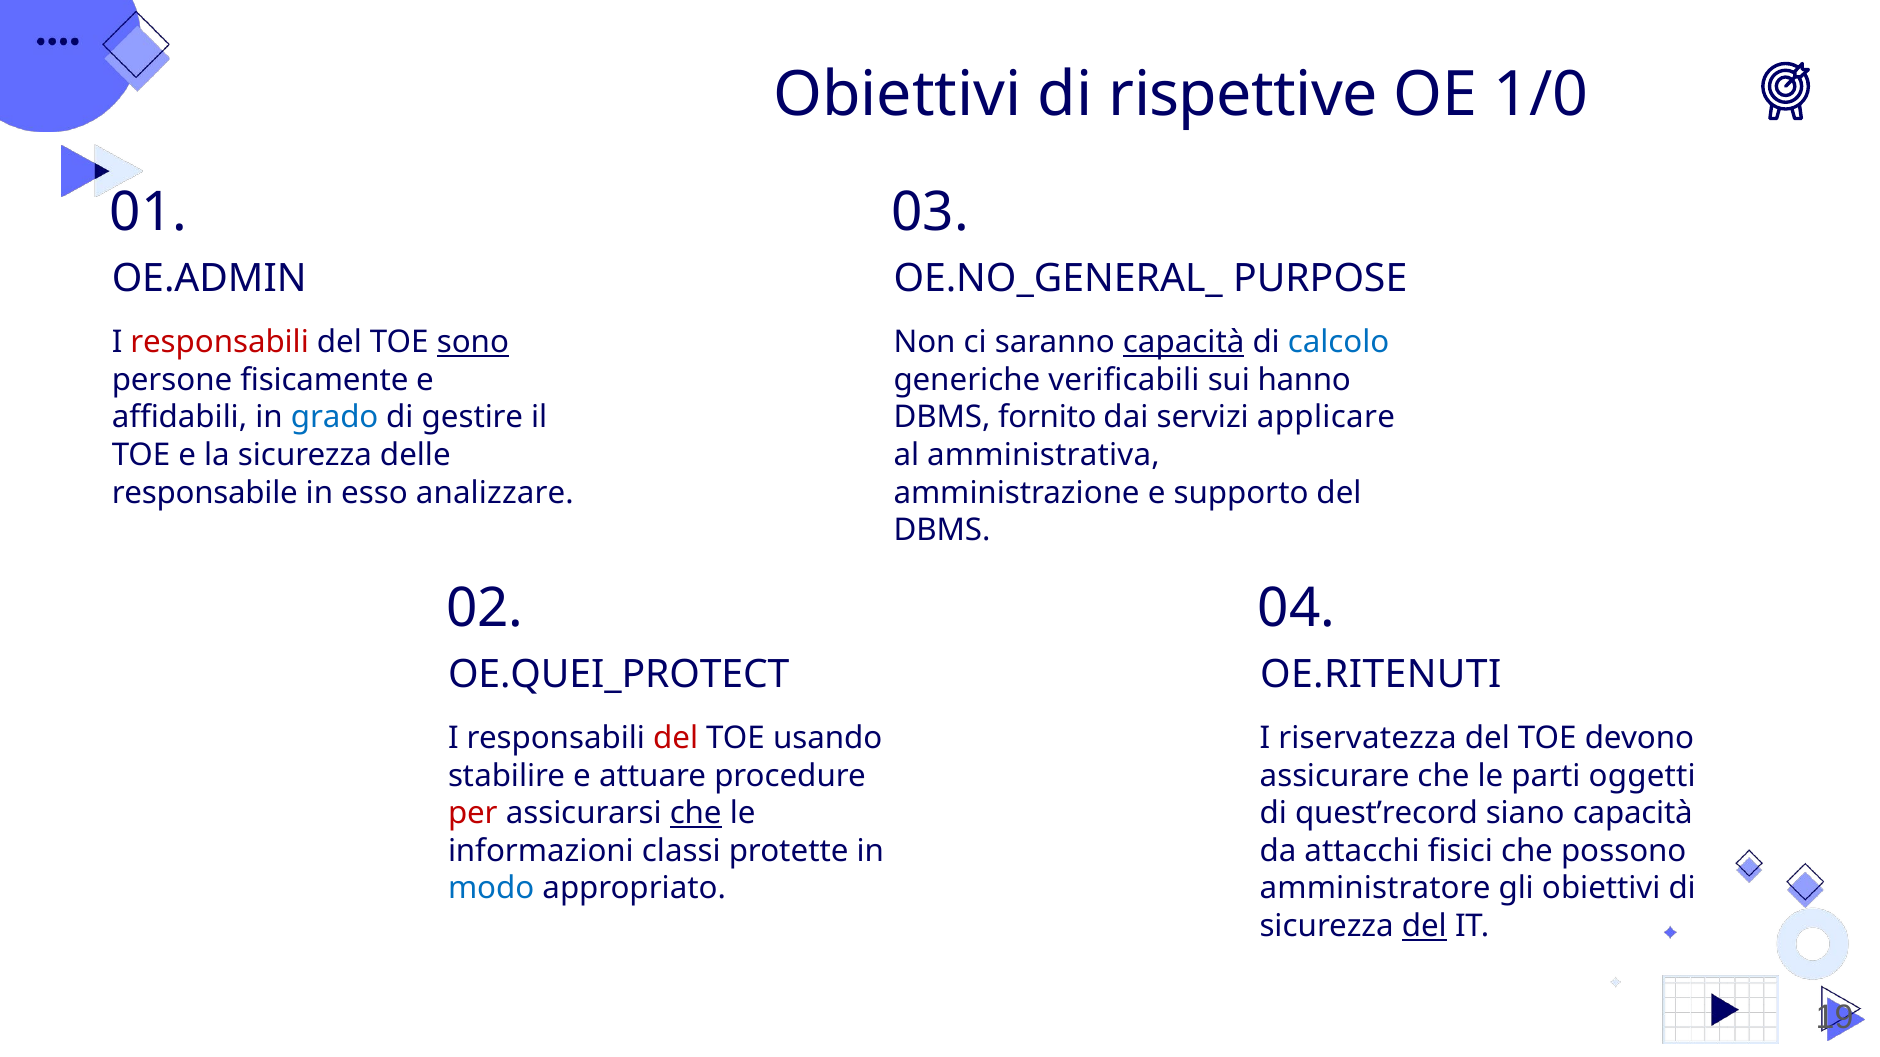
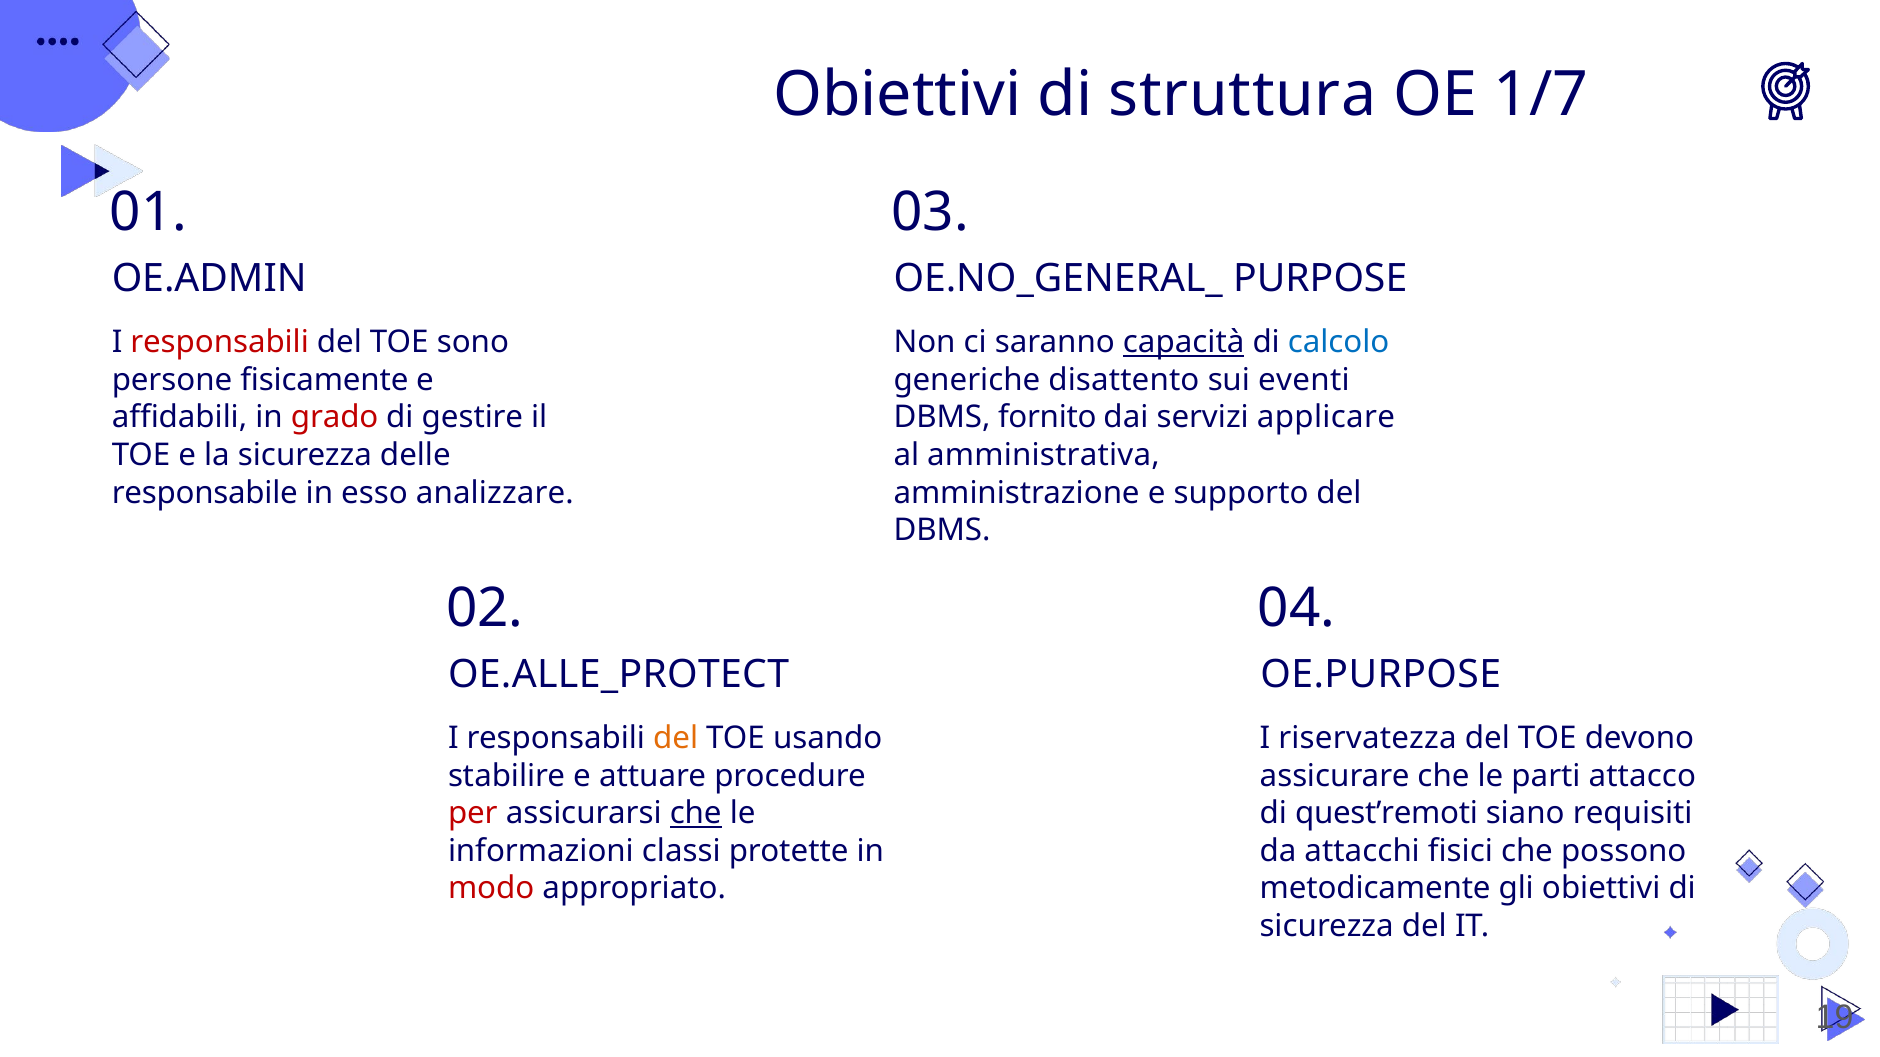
rispettive: rispettive -> struttura (1243, 95)
1/0: 1/0 -> 1/7 (1541, 95)
sono underline: present -> none (473, 343)
verificabili: verificabili -> disattento (1124, 380)
hanno: hanno -> eventi (1304, 380)
grado colour: blue -> red (335, 418)
OE.QUEI_PROTECT: OE.QUEI_PROTECT -> OE.ALLE_PROTECT (619, 675)
OE.RITENUTI: OE.RITENUTI -> OE.PURPOSE (1381, 675)
del colour: red -> orange (676, 739)
oggetti: oggetti -> attacco (1642, 776)
quest’record: quest’record -> quest’remoti (1386, 814)
siano capacità: capacità -> requisiti (1633, 814)
modo colour: blue -> red (491, 889)
amministratore: amministratore -> metodicamente (1375, 889)
del underline: present -> none (1424, 927)
